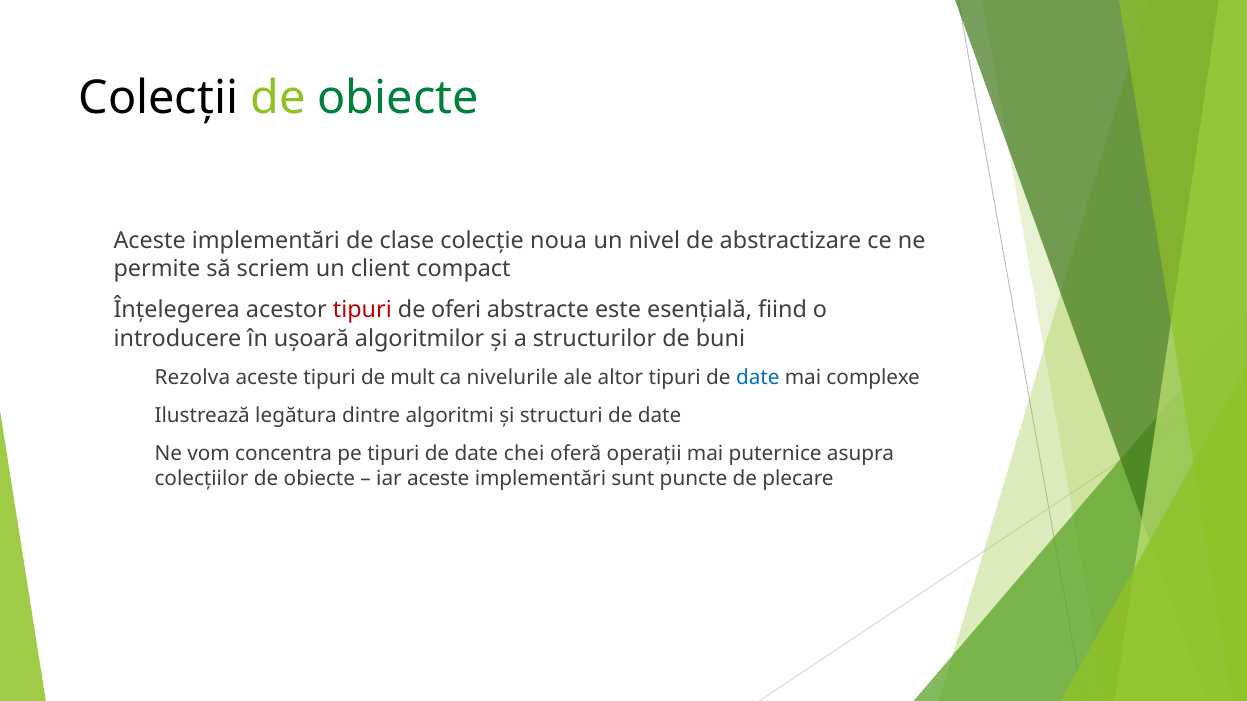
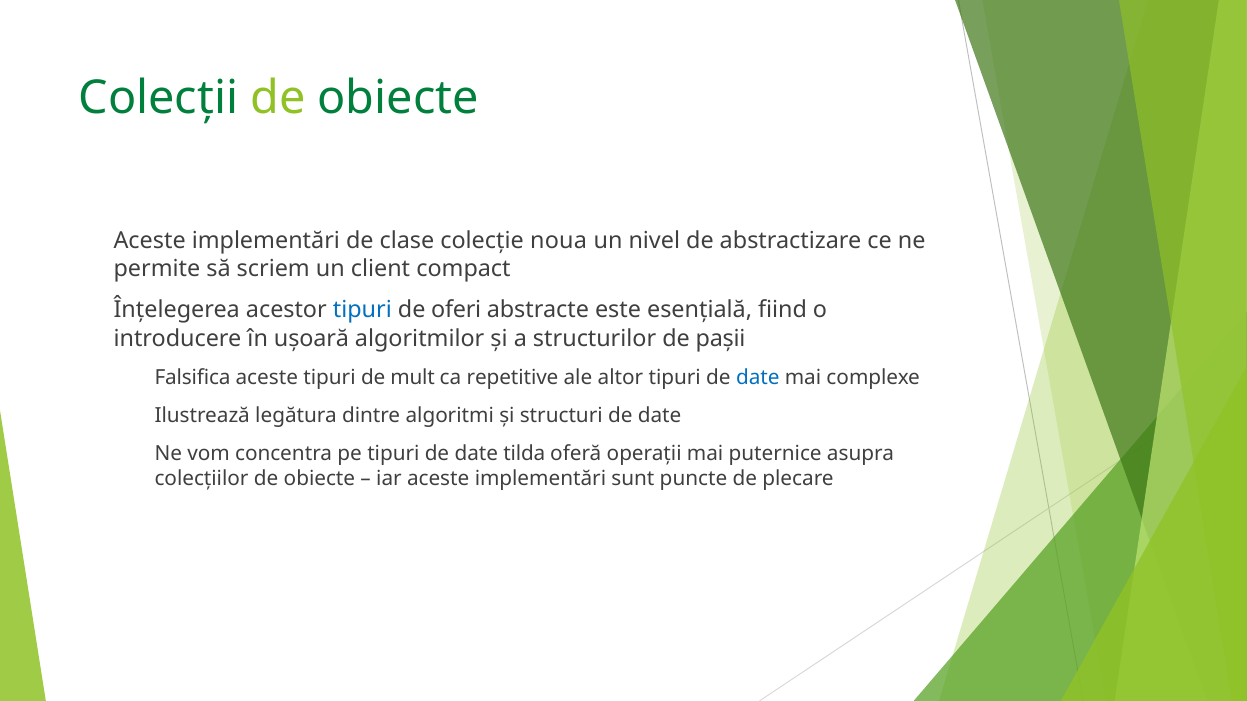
Colecții colour: black -> green (158, 98)
tipuri colour: red -> blue (362, 310)
buni: buni -> pașii (721, 339)
Rezolva: Rezolva -> Falsifica (193, 378)
nivelurile: nivelurile -> repetitive (513, 378)
chei: chei -> tilda (524, 454)
